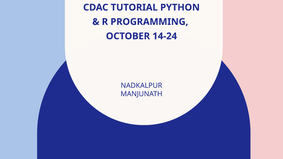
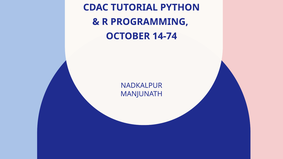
14-24: 14-24 -> 14-74 (165, 36)
